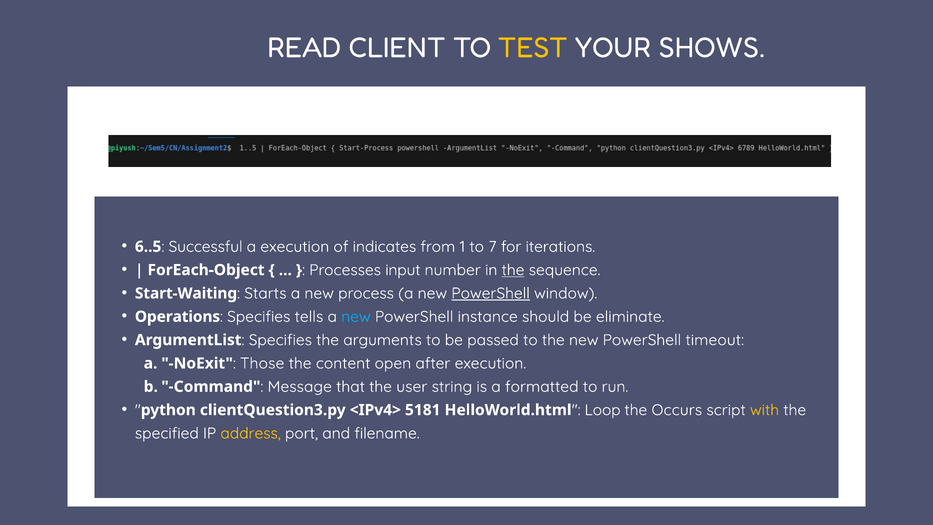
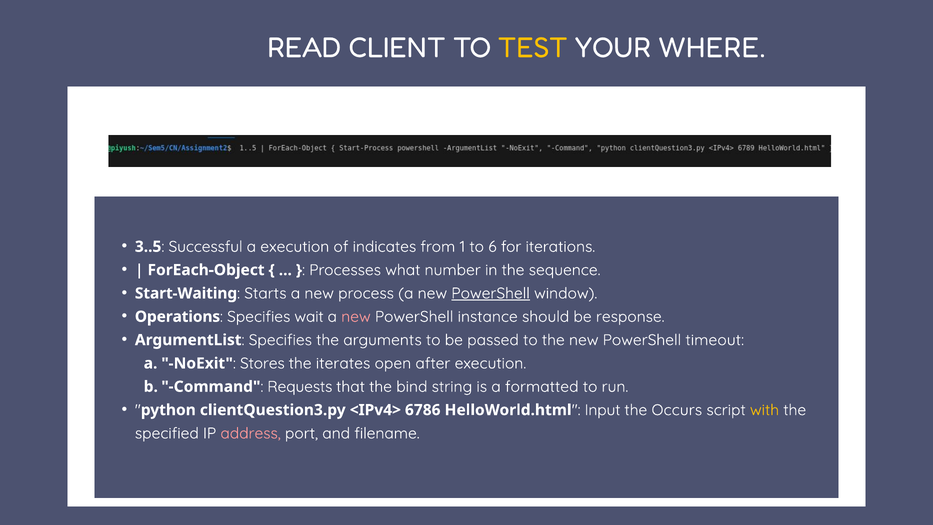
SHOWS: SHOWS -> WHERE (712, 48)
6..5: 6..5 -> 3..5 (148, 247)
7: 7 -> 6 (492, 247)
input: input -> what (403, 270)
the underline: present -> none (513, 270)
tells: tells -> wait (309, 317)
new colour: light blue -> pink (356, 317)
eliminate: eliminate -> response (630, 317)
Those: Those -> Stores (262, 363)
content: content -> iterates (343, 363)
Message: Message -> Requests (300, 387)
user: user -> bind (412, 387)
5181: 5181 -> 6786 (423, 410)
Loop: Loop -> Input (603, 410)
address colour: yellow -> pink (251, 433)
